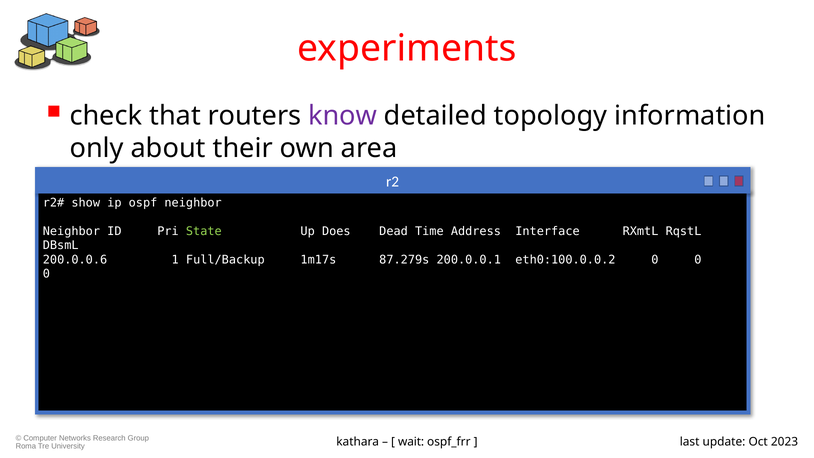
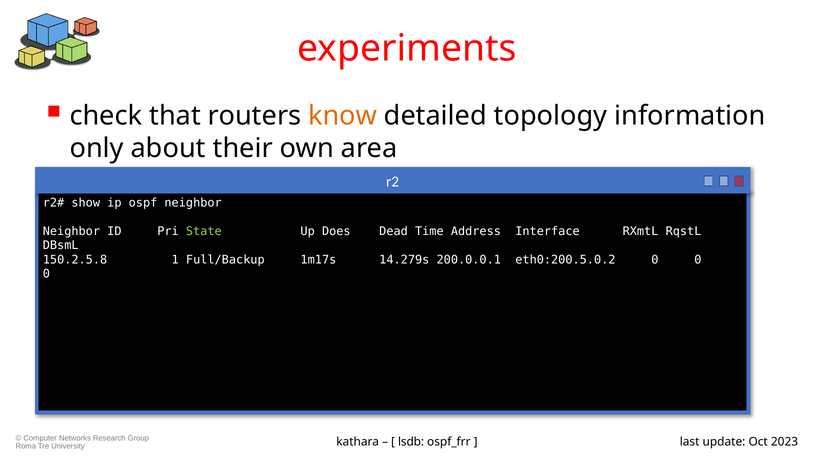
know colour: purple -> orange (343, 116)
200.0.0.6: 200.0.0.6 -> 150.2.5.8 (75, 260)
87.279s: 87.279s -> 14.279s (404, 260)
eth0:100.0.0.2: eth0:100.0.0.2 -> eth0:200.5.0.2 (565, 260)
wait: wait -> lsdb (411, 442)
